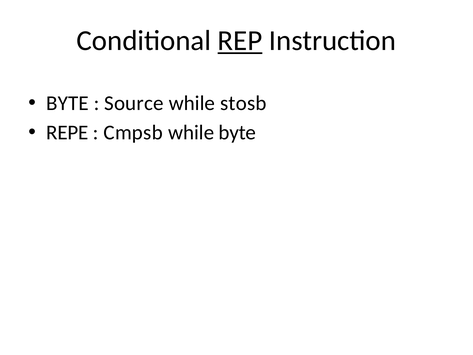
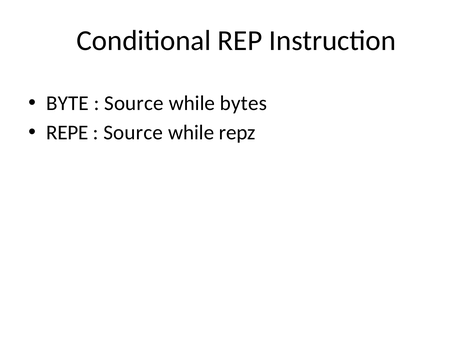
REP underline: present -> none (240, 41)
stosb: stosb -> bytes (243, 103)
Cmpsb: Cmpsb -> Source (133, 133)
while byte: byte -> repz (237, 133)
